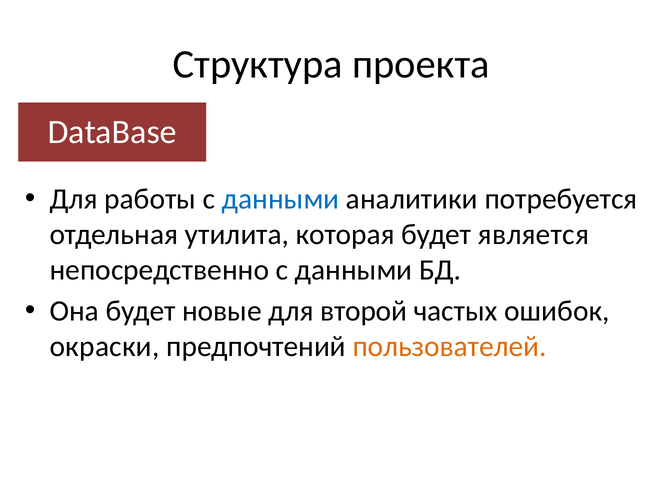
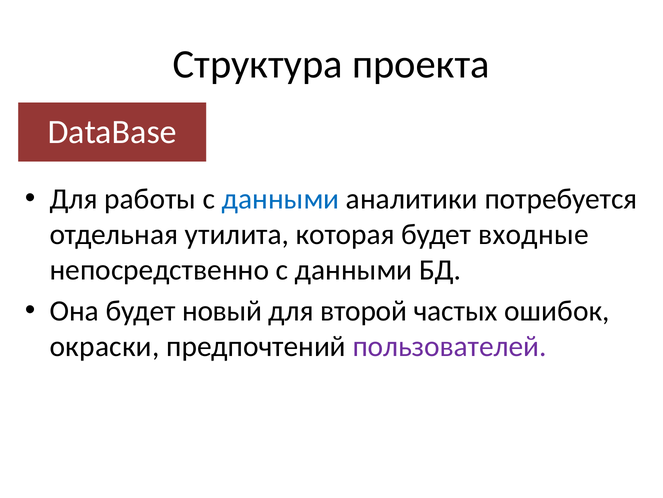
является: является -> входные (533, 234)
новые: новые -> новый (222, 311)
пользователей colour: orange -> purple (450, 346)
